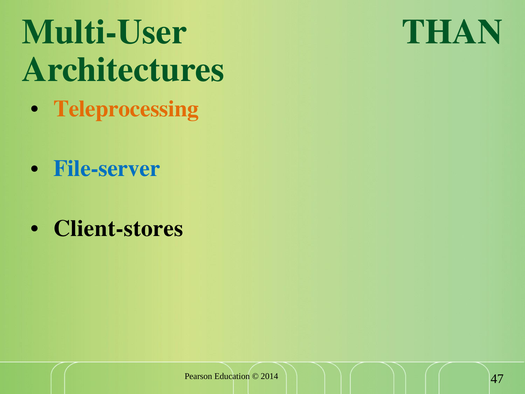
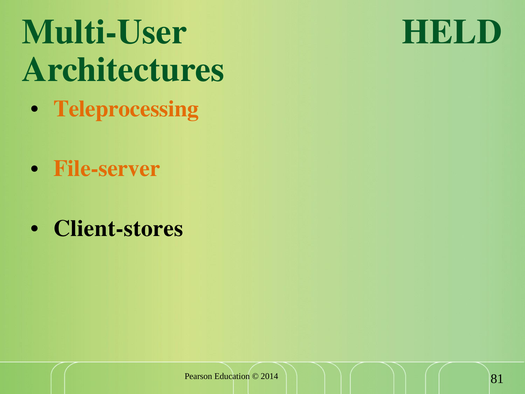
THAN: THAN -> HELD (452, 32)
File-server colour: blue -> orange (107, 168)
47: 47 -> 81 (497, 379)
